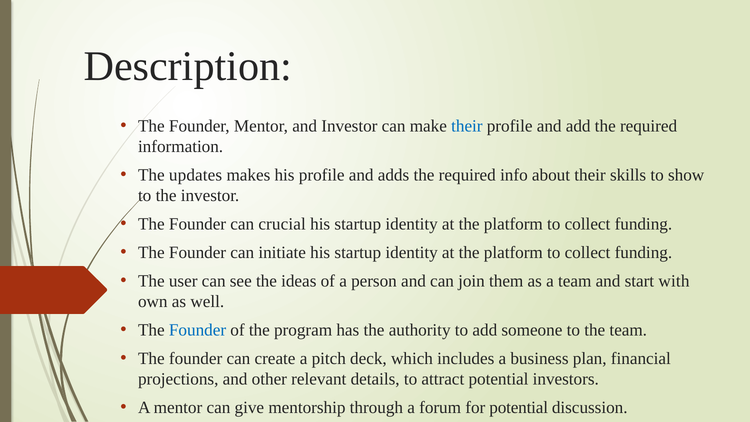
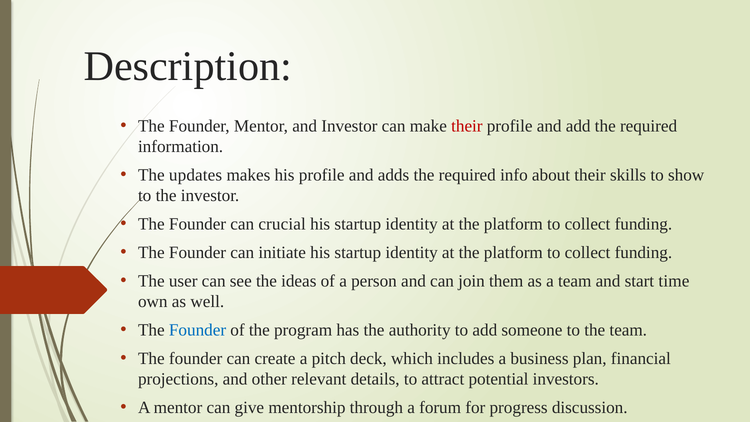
their colour: blue -> red (467, 126)
with: with -> time (674, 281)
for potential: potential -> progress (519, 408)
